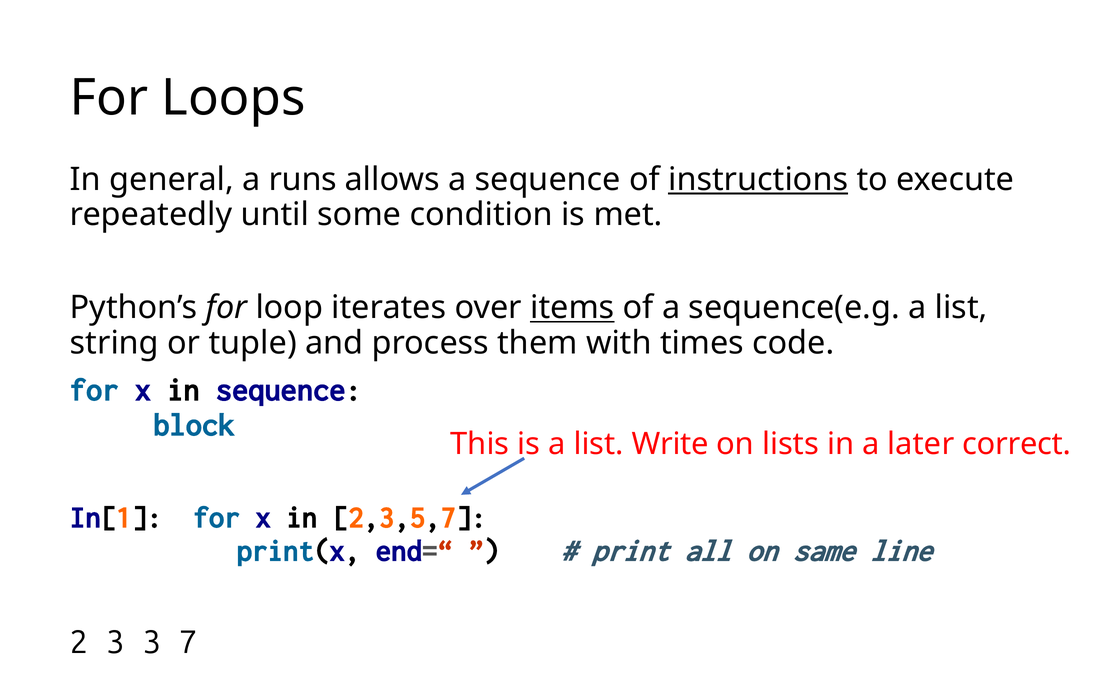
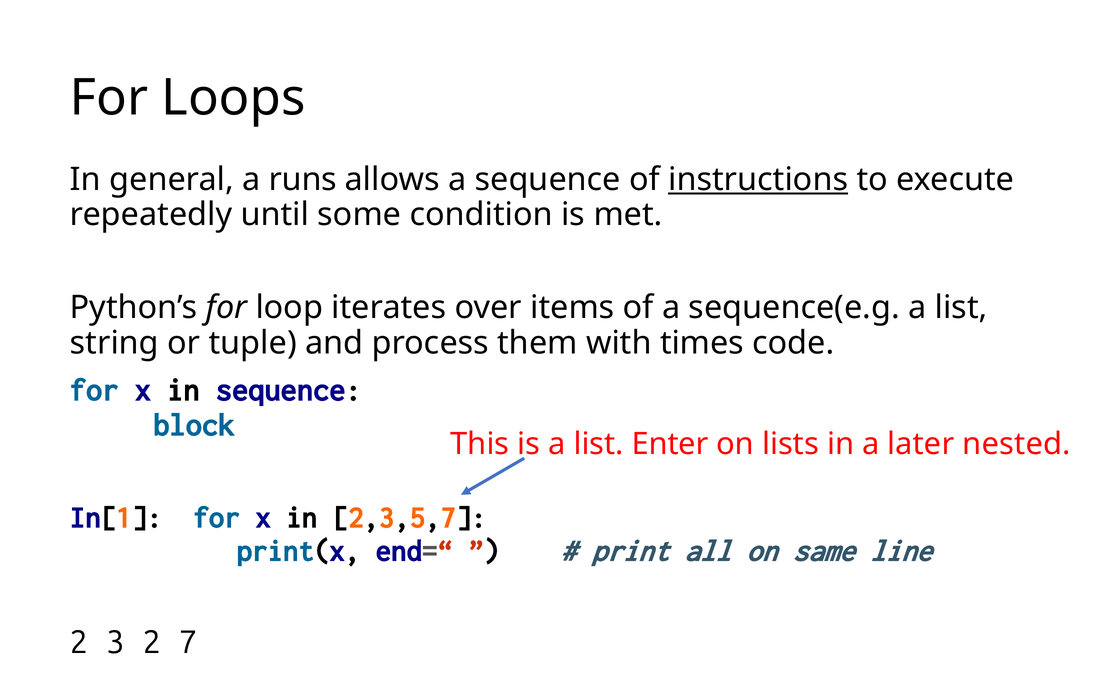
items underline: present -> none (572, 308)
Write: Write -> Enter (670, 444)
correct: correct -> nested (1016, 444)
3 3: 3 -> 2 (152, 643)
